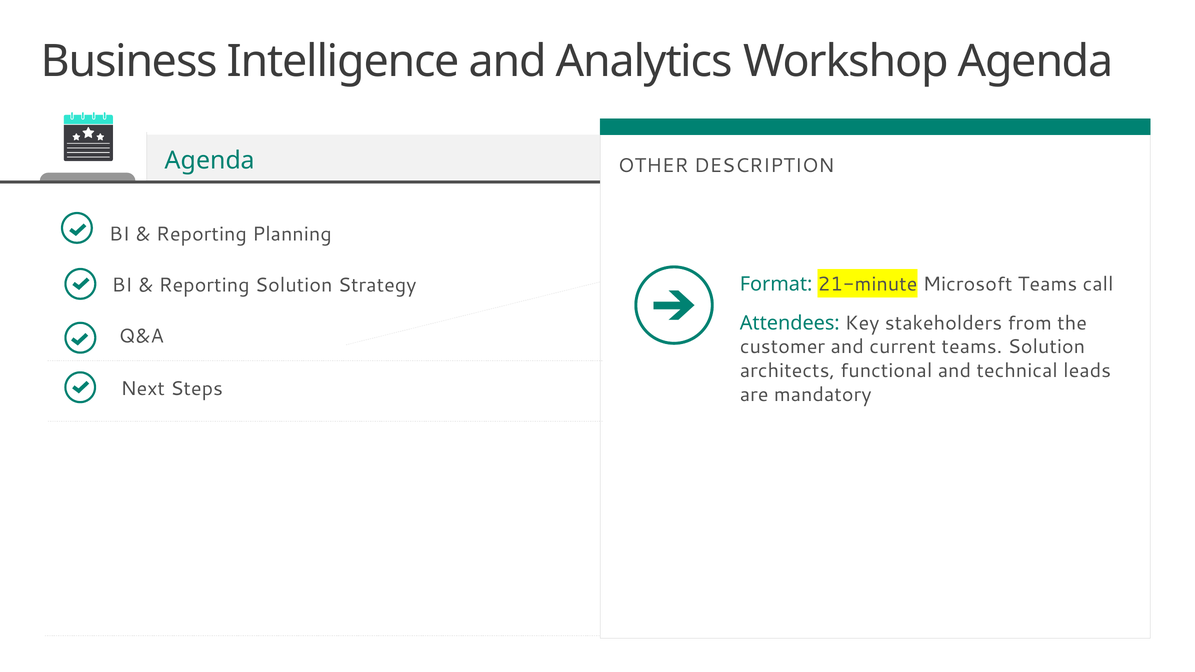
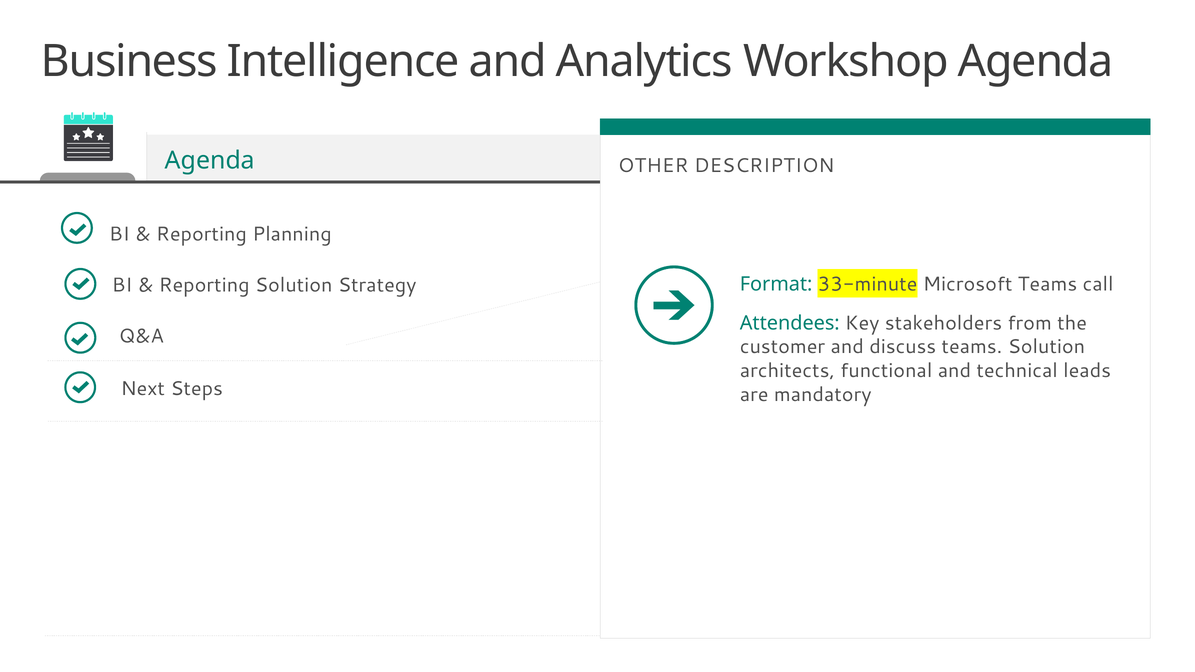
21-minute: 21-minute -> 33-minute (868, 284)
current: current -> discuss (903, 347)
